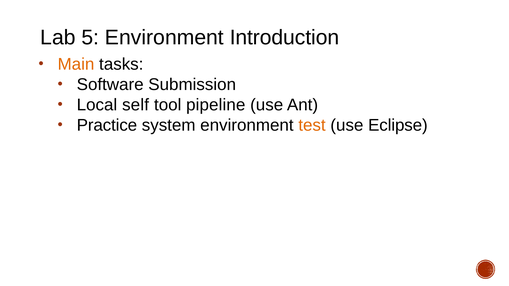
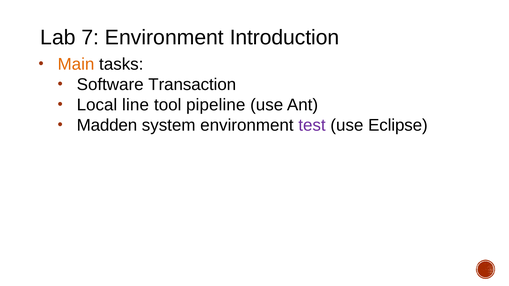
5: 5 -> 7 (90, 38)
Submission: Submission -> Transaction (192, 85)
self: self -> line (136, 105)
Practice: Practice -> Madden (107, 126)
test colour: orange -> purple (312, 126)
